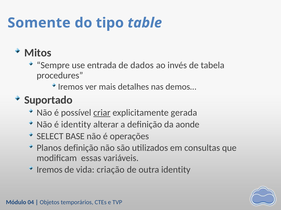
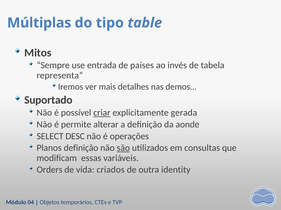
Somente: Somente -> Múltiplas (39, 23)
dados: dados -> países (142, 65)
procedures: procedures -> representa (60, 76)
é identity: identity -> permite (76, 125)
BASE: BASE -> DESC (75, 137)
são underline: none -> present (123, 148)
Iremos: Iremos -> Orders (49, 170)
criação: criação -> criados (111, 170)
